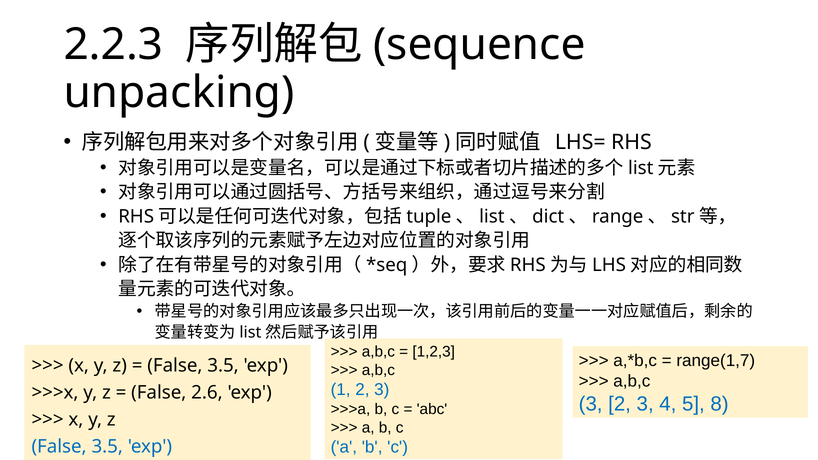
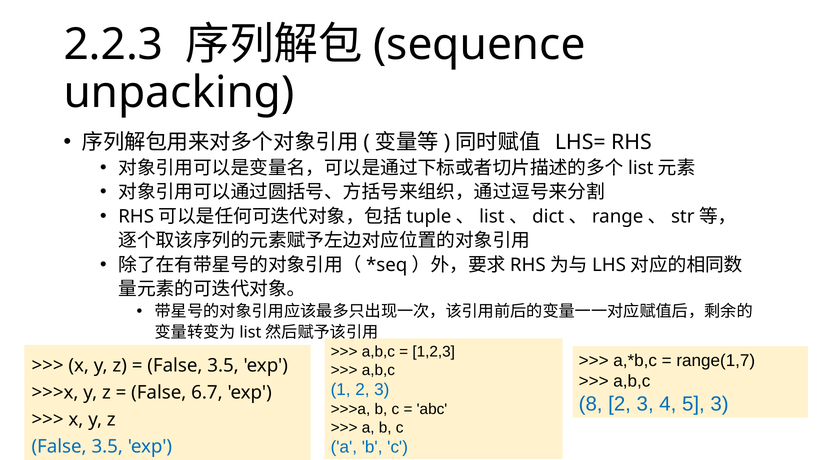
2.6: 2.6 -> 6.7 (207, 393)
3: 3 -> 8 (591, 404)
5 8: 8 -> 3 (720, 404)
